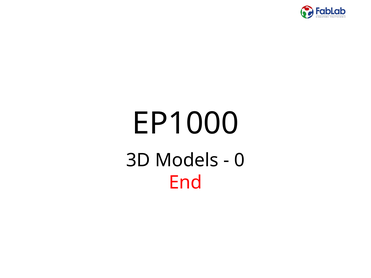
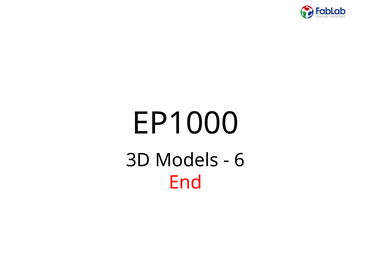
0: 0 -> 6 (240, 160)
